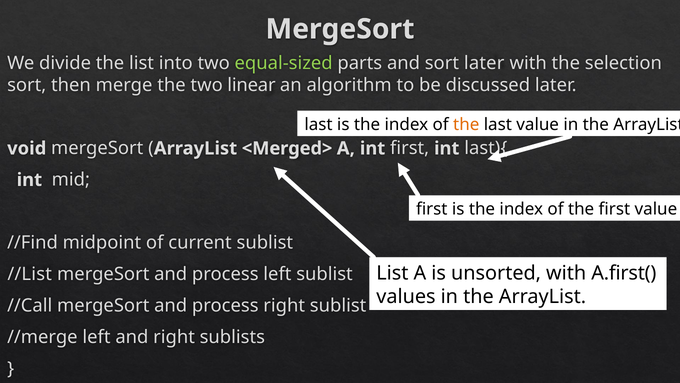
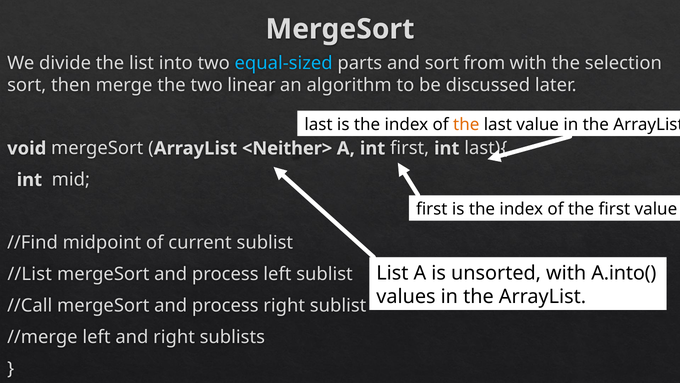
equal-sized colour: light green -> light blue (284, 63)
sort later: later -> from (484, 63)
<Merged>: <Merged> -> <Neither> (287, 148)
A.first(: A.first( -> A.into( (624, 273)
